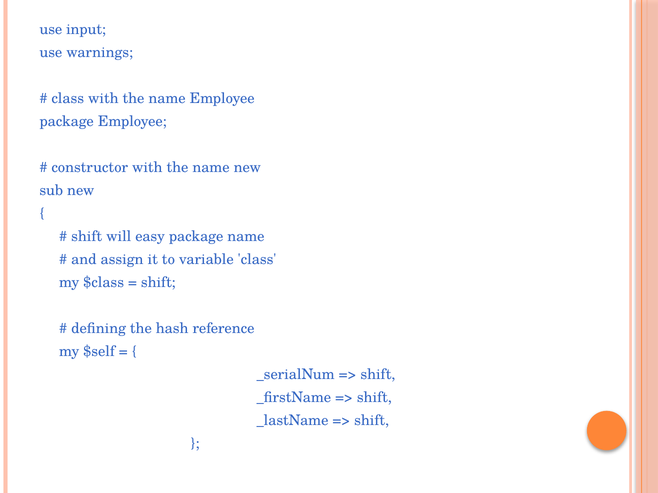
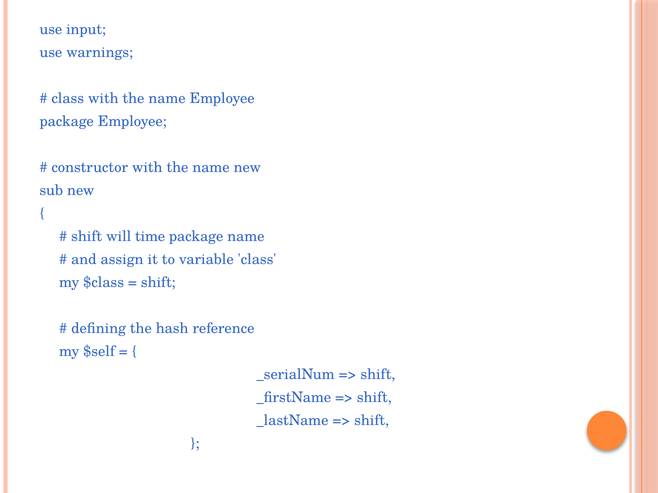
easy: easy -> time (150, 237)
